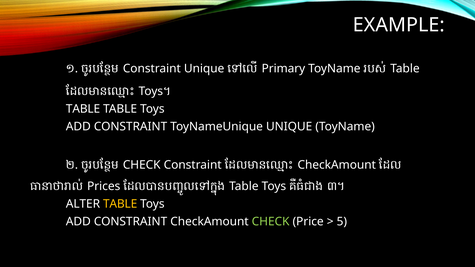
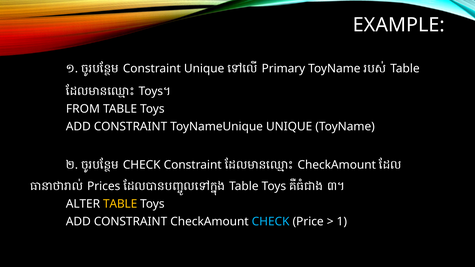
TABLE: TABLE -> FROM (83, 109)
CHECK colour: light green -> light blue (271, 222)
5: 5 -> 1 (342, 222)
